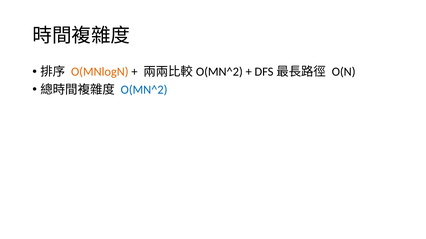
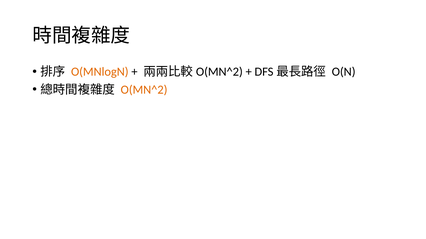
O(MN^2 colour: blue -> orange (144, 90)
